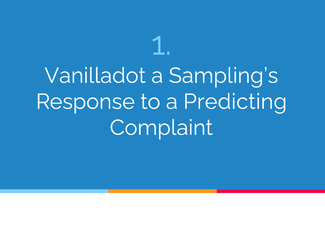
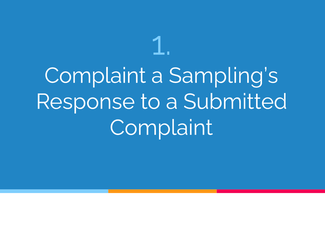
Vanilladot: Vanilladot -> Complaint (95, 76)
Predicting: Predicting -> Submitted (235, 102)
